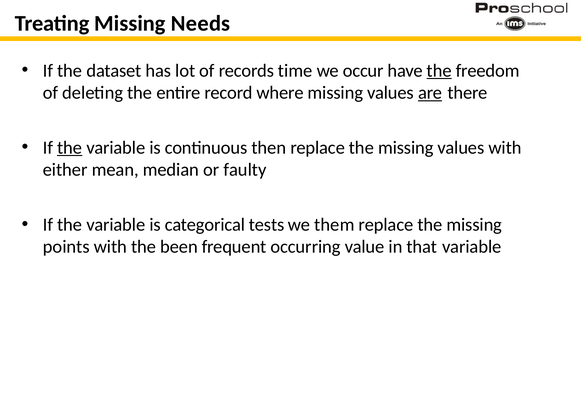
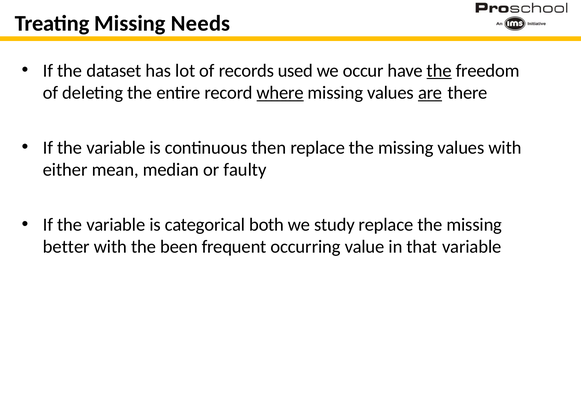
time: time -> used (295, 71)
where underline: none -> present (280, 93)
the underline: present -> none (70, 148)
tests: tests -> both (267, 225)
them: them -> study (334, 225)
points: points -> better (66, 247)
